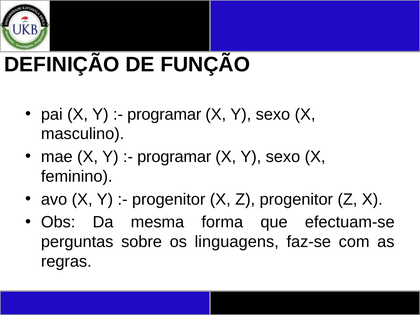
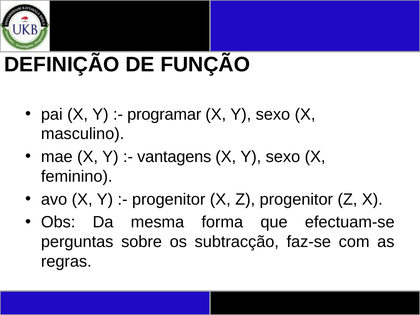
programar: programar -> vantagens (174, 157)
linguagens: linguagens -> subtracção (237, 242)
